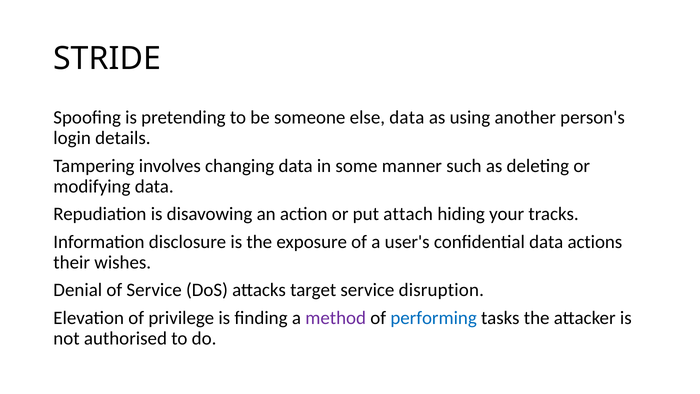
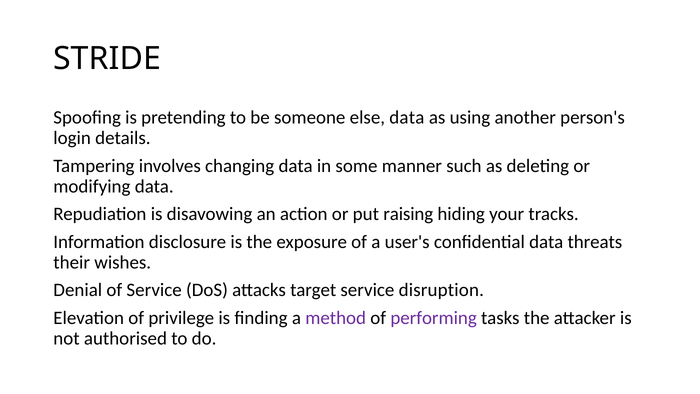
attach: attach -> raising (408, 214)
actions: actions -> threats (595, 242)
performing colour: blue -> purple (434, 318)
